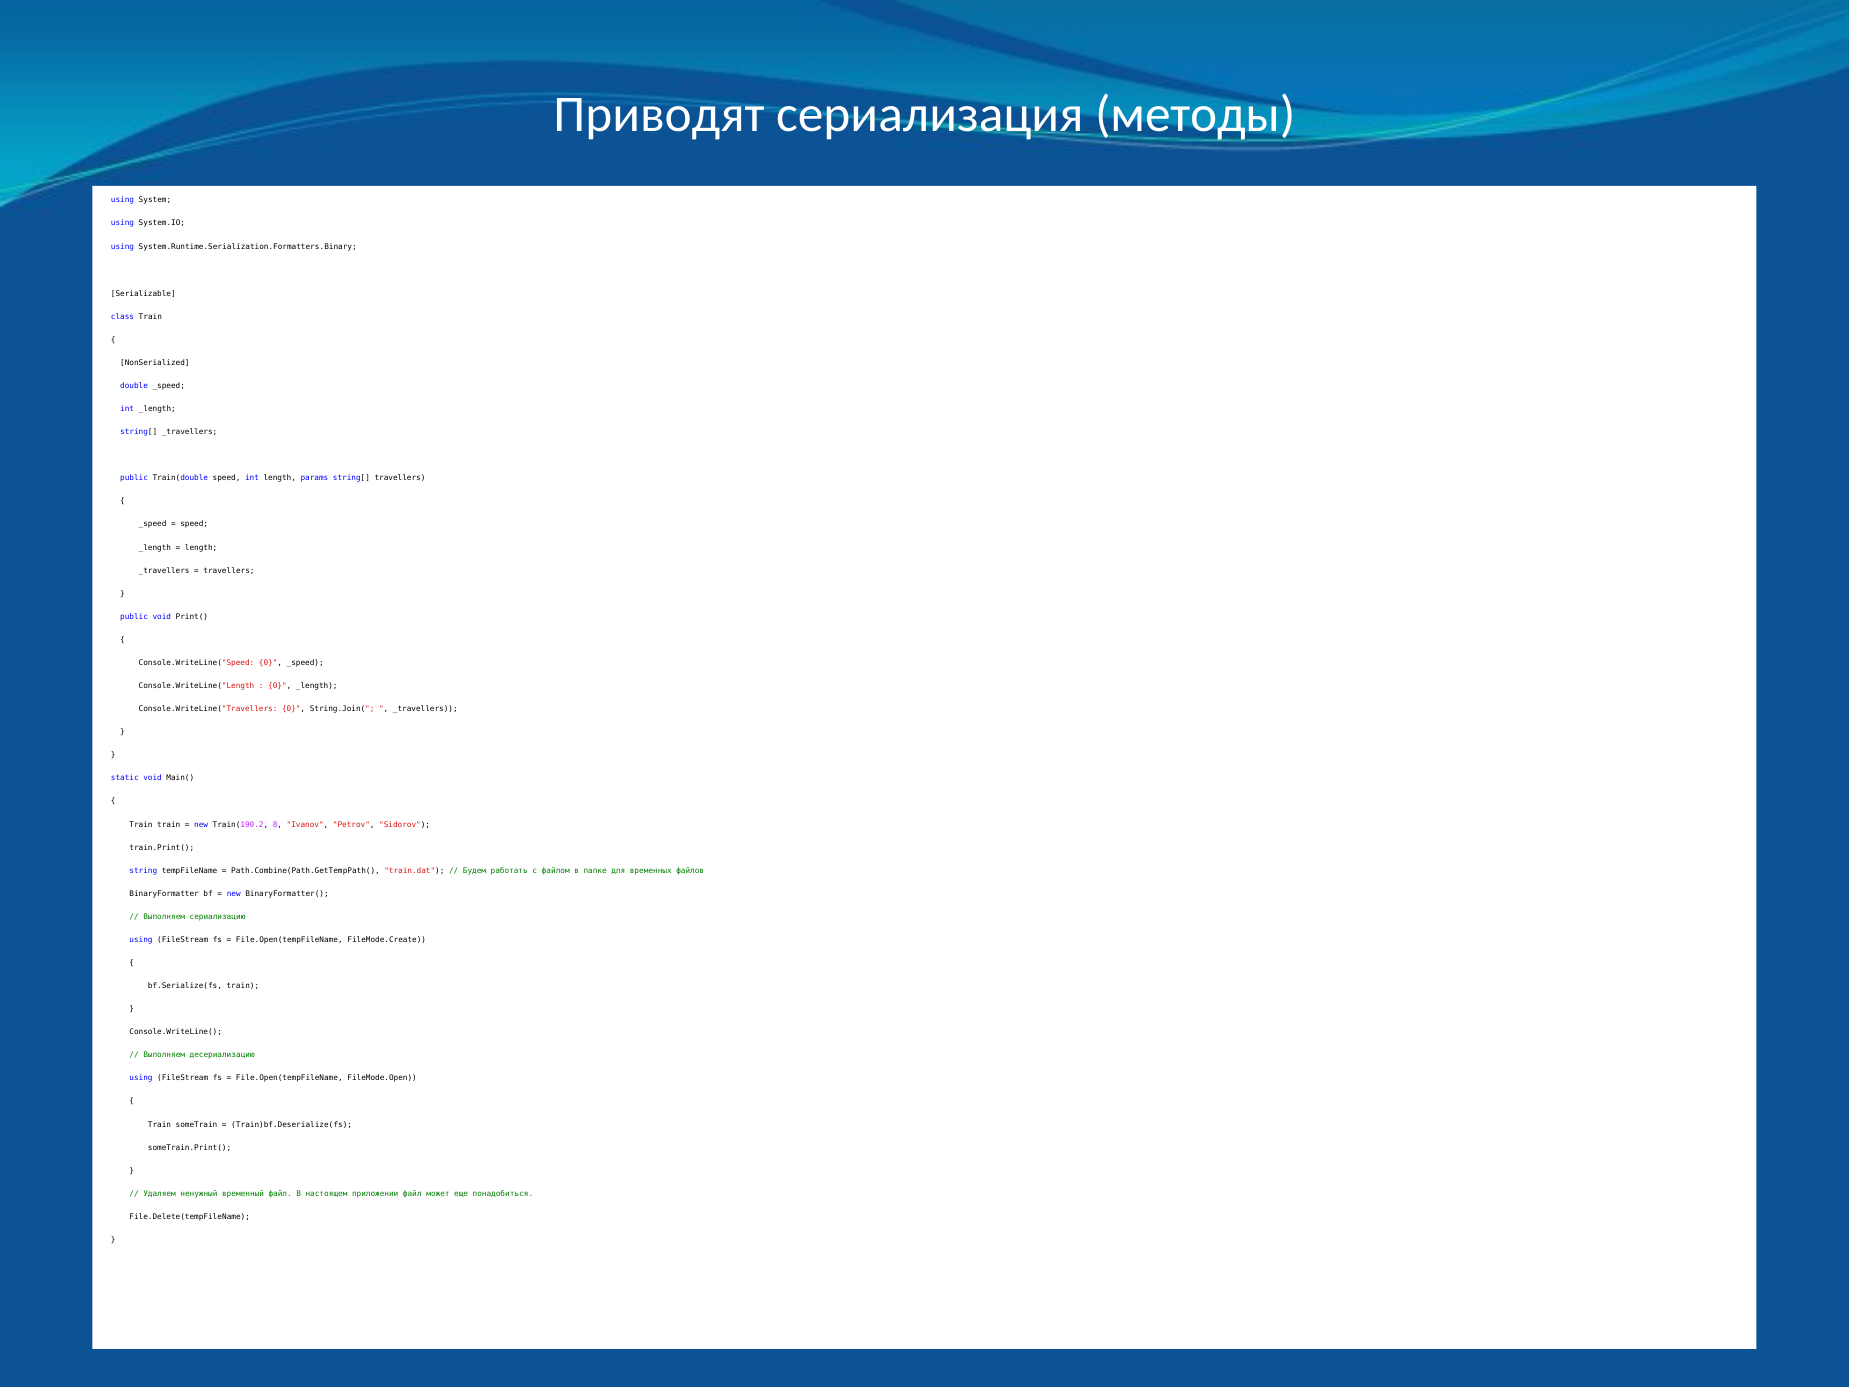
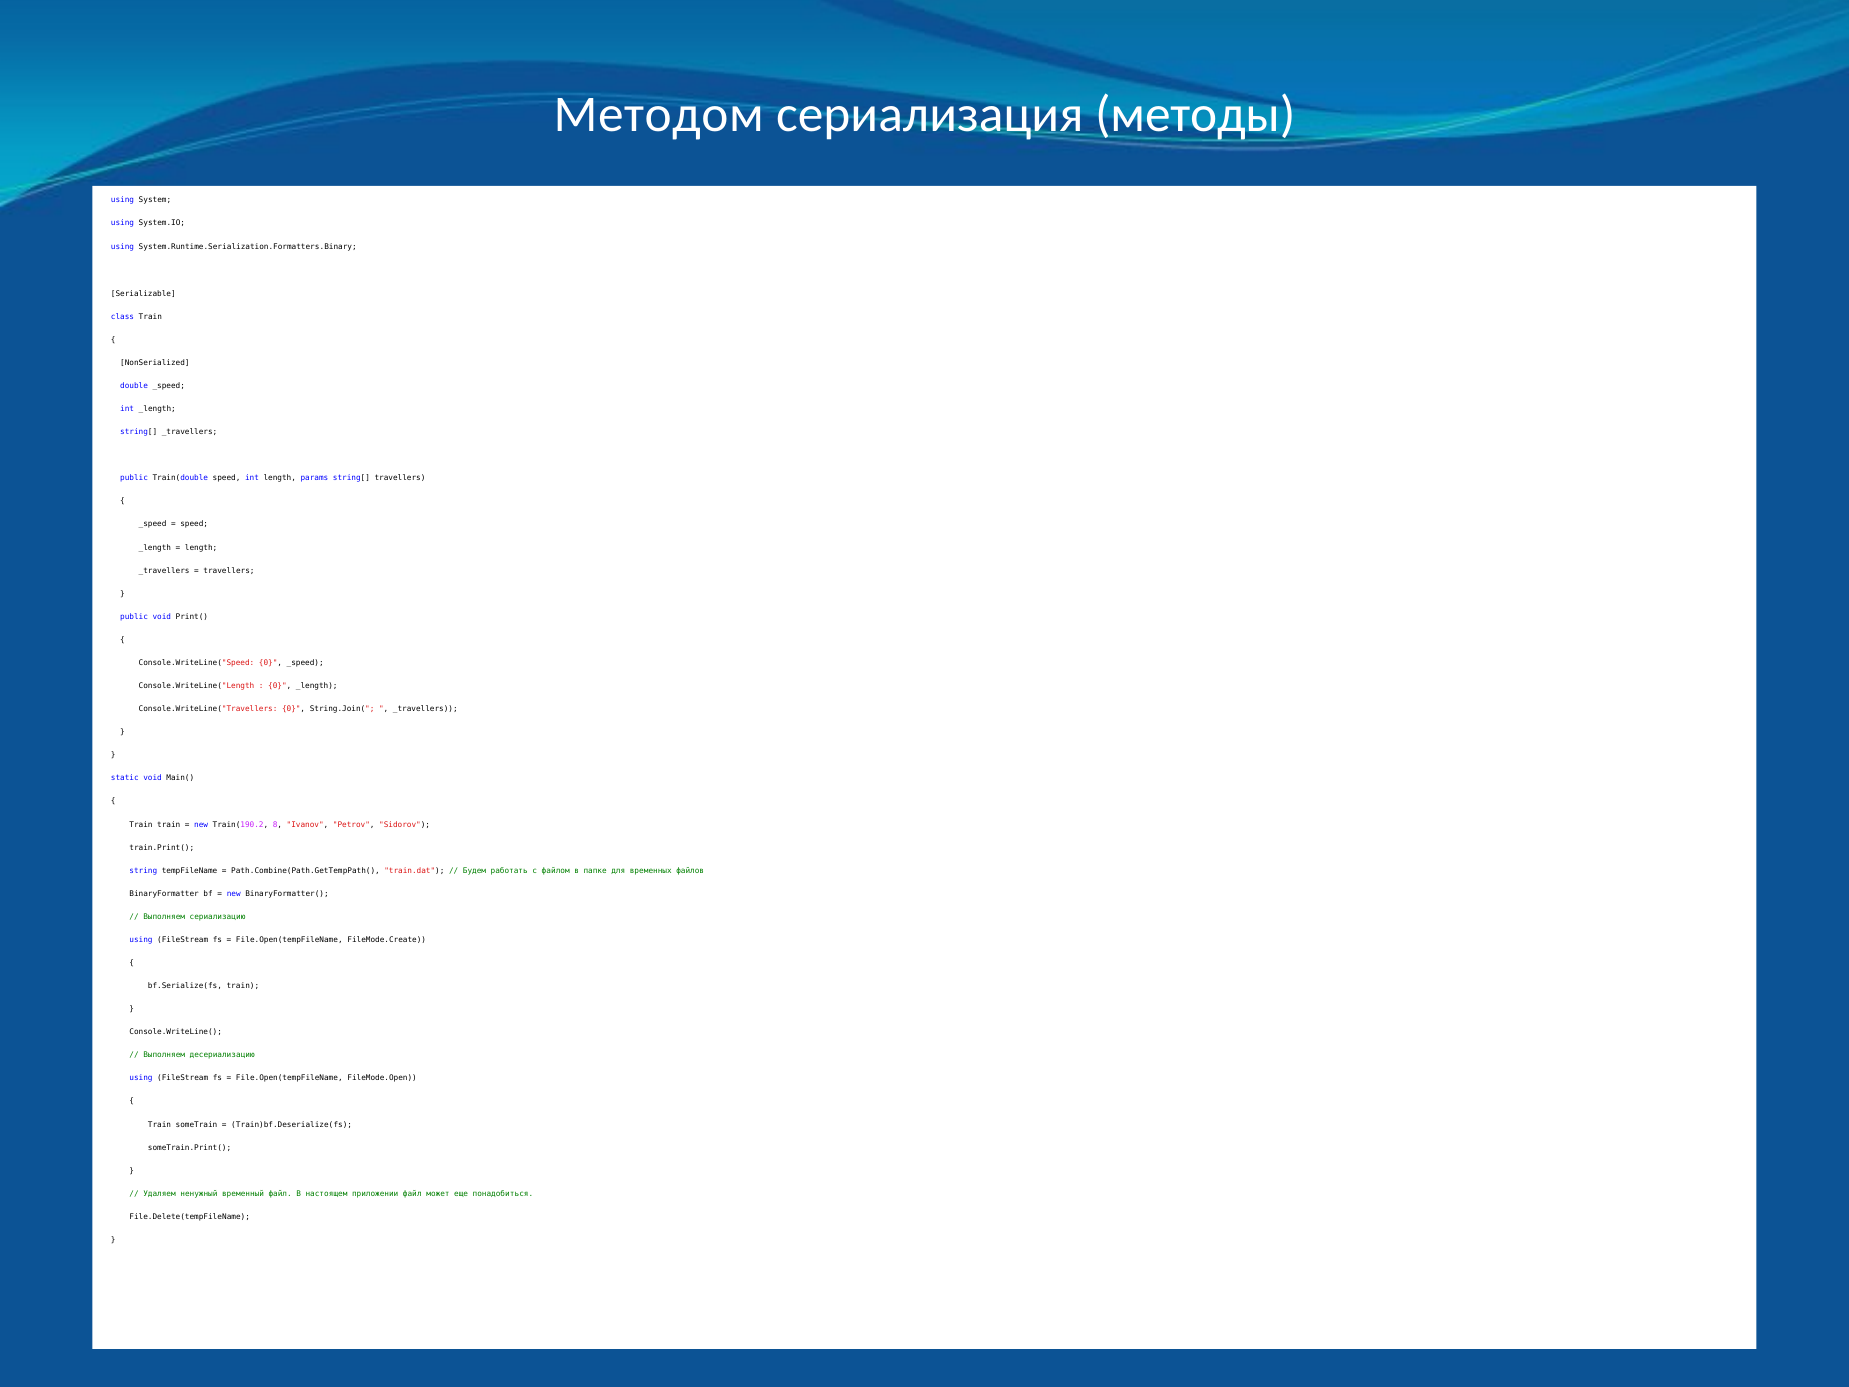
Приводят: Приводят -> Методом (659, 115)
